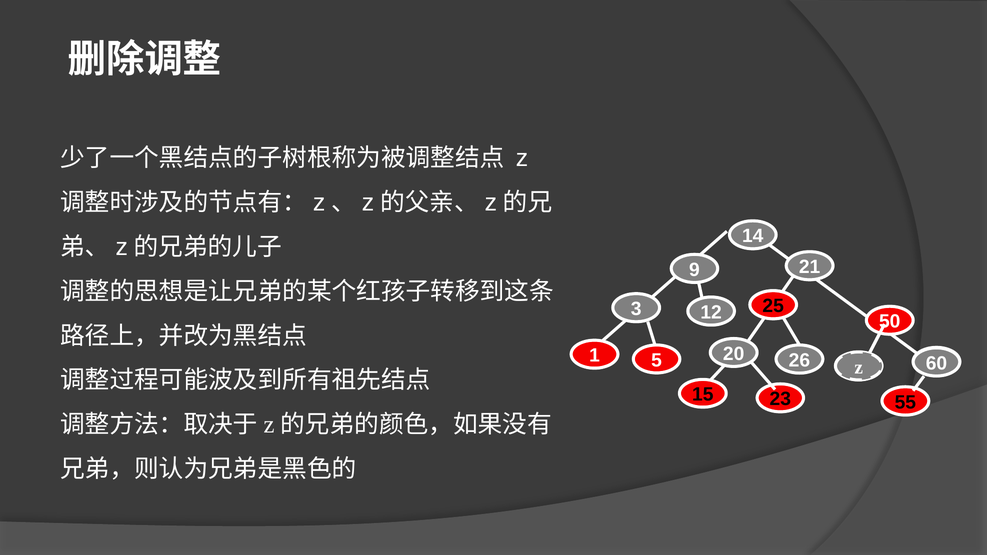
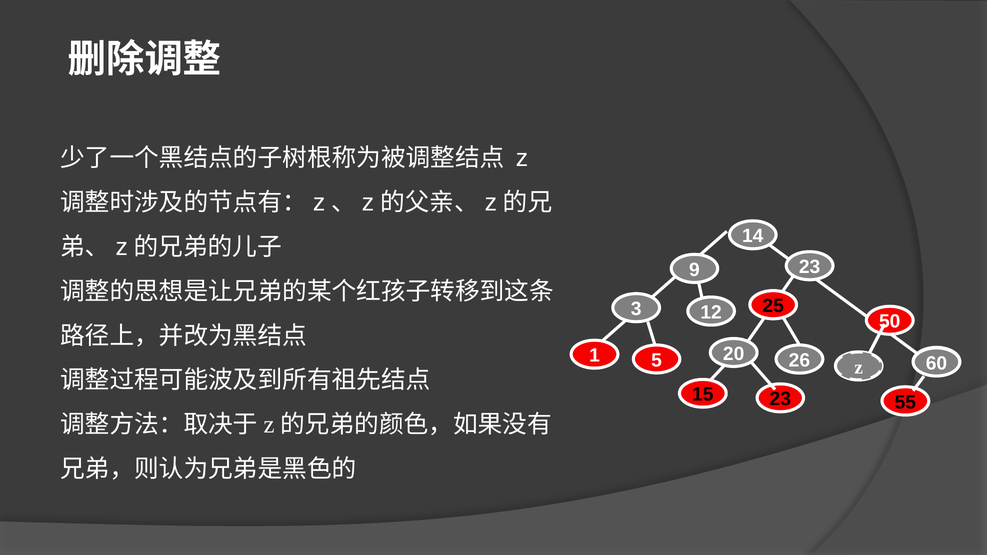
9 21: 21 -> 23 (810, 267)
